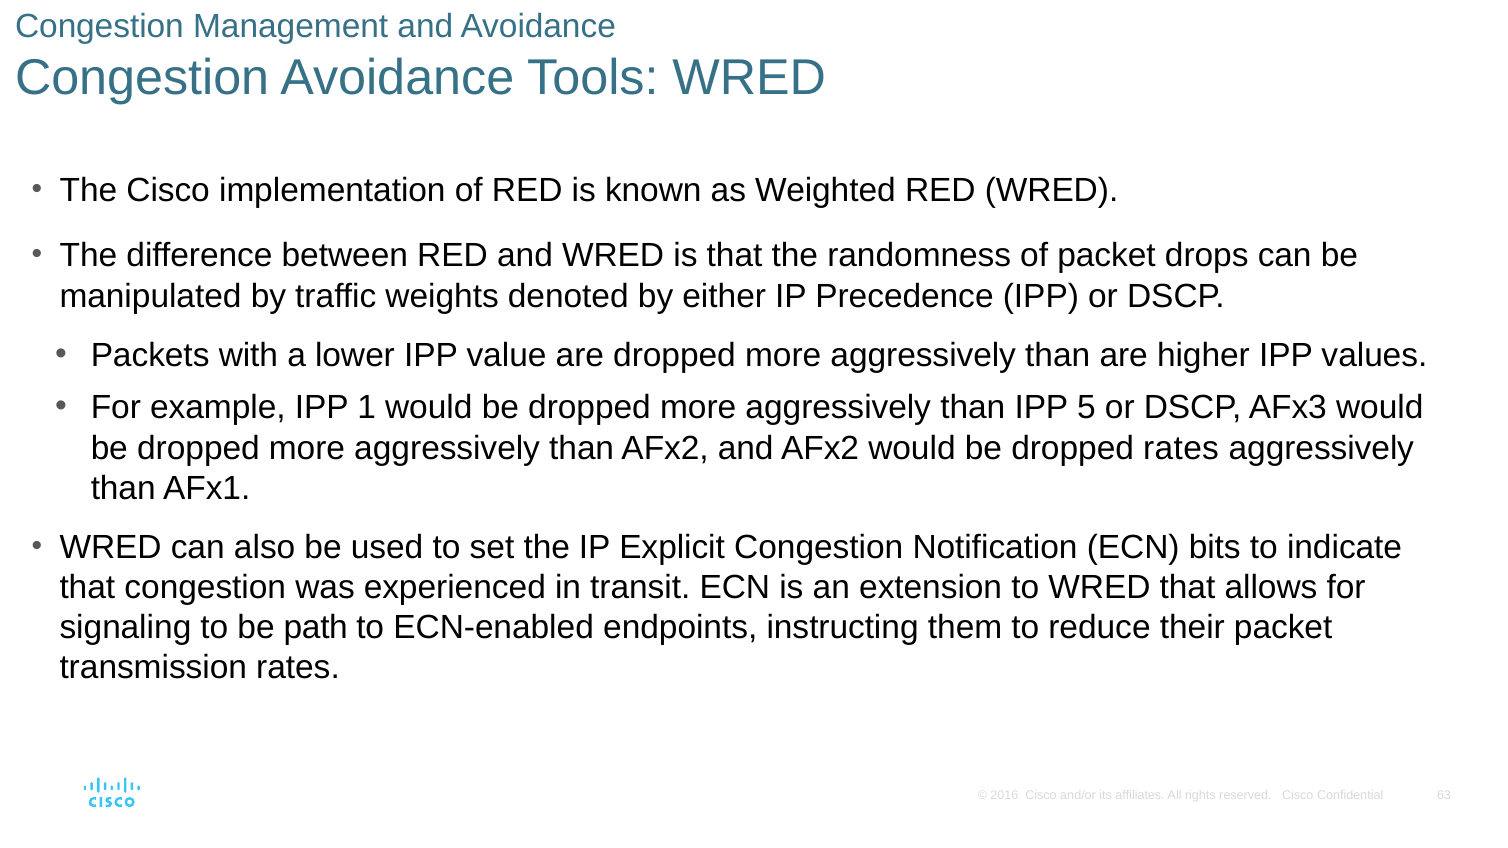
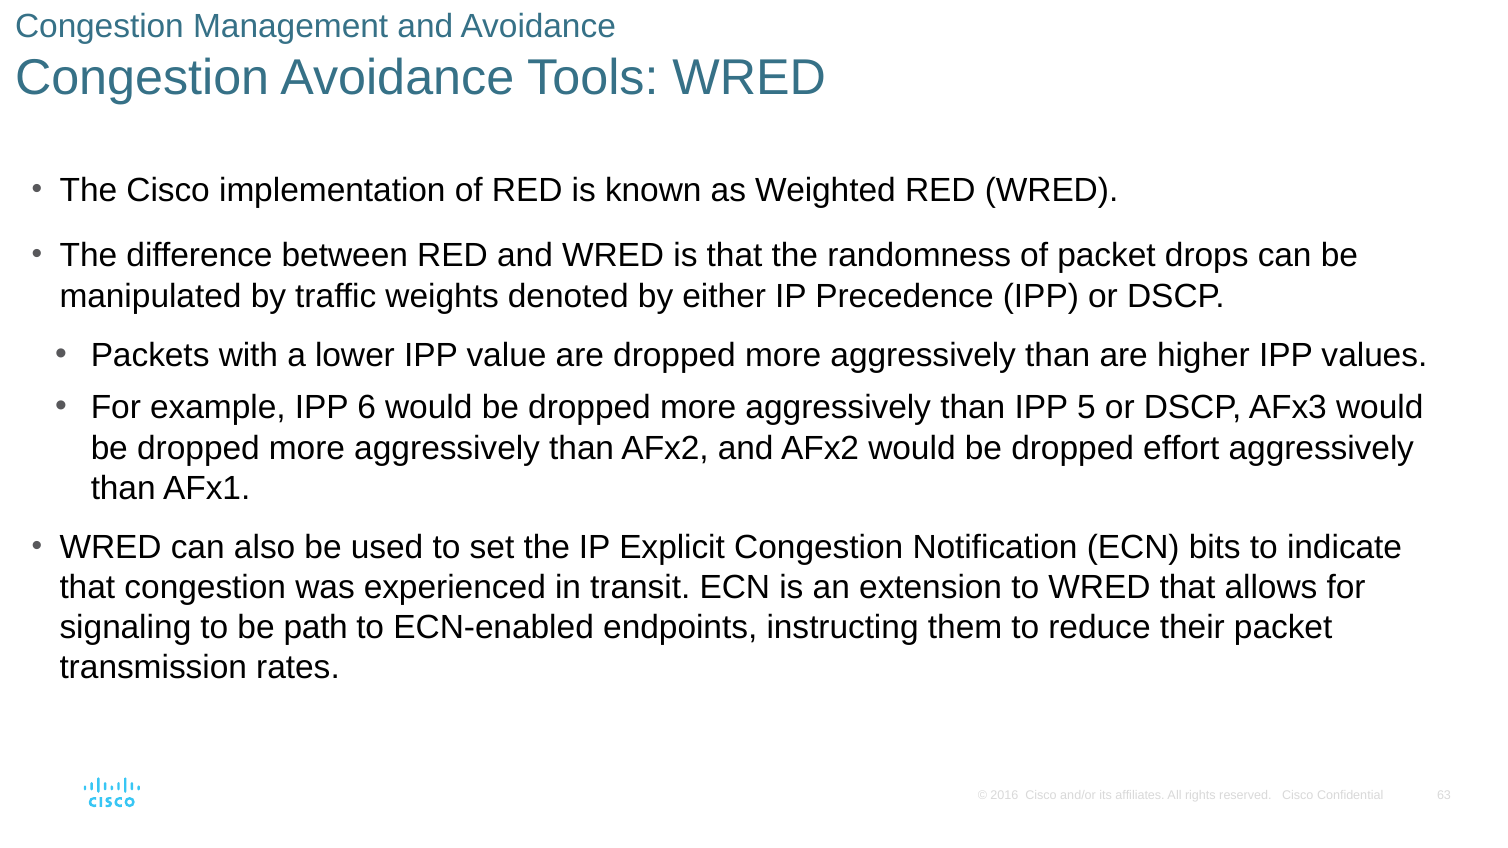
1: 1 -> 6 (367, 408)
dropped rates: rates -> effort (1181, 448)
